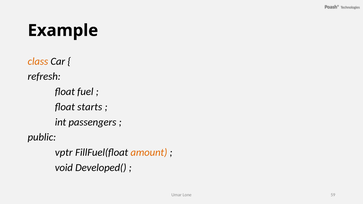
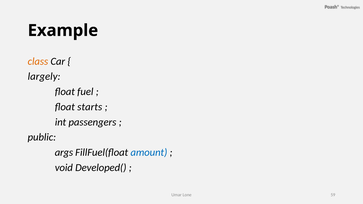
refresh: refresh -> largely (44, 77)
vptr: vptr -> args (64, 153)
amount colour: orange -> blue (149, 153)
